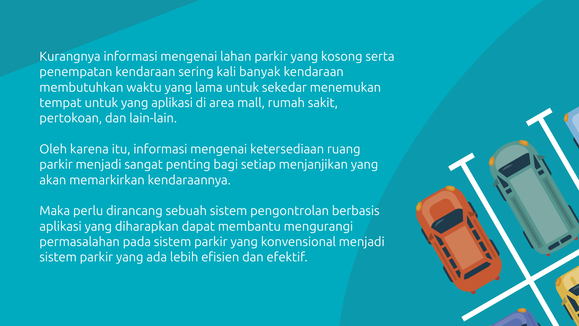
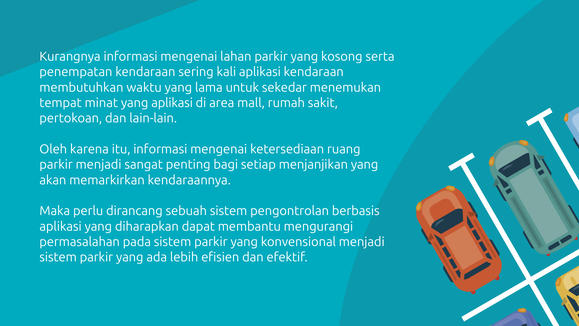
kali banyak: banyak -> aplikasi (260, 72)
tempat untuk: untuk -> minat (101, 103)
